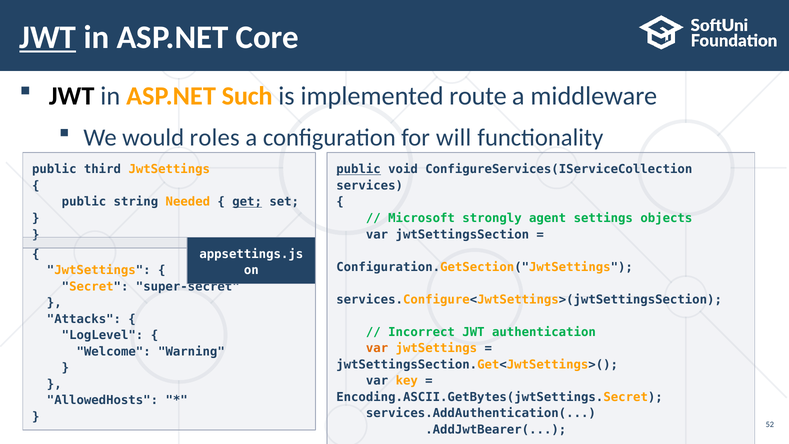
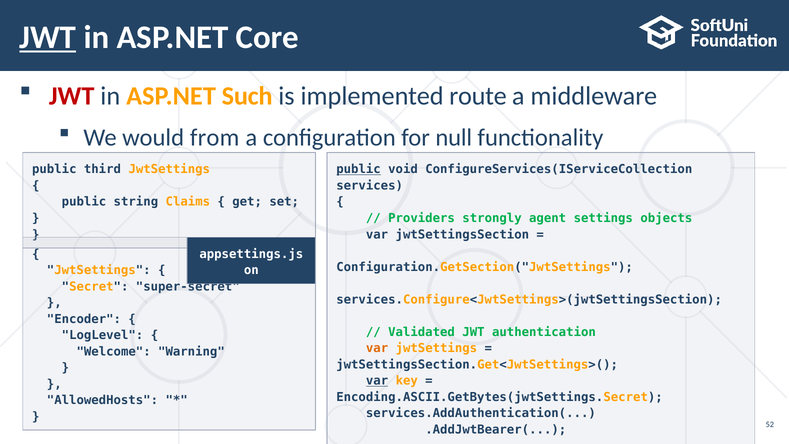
JWT colour: black -> red (72, 96)
roles: roles -> from (215, 138)
will: will -> null (454, 138)
Needed: Needed -> Claims (188, 202)
get underline: present -> none (247, 202)
Microsoft: Microsoft -> Providers (422, 218)
Attacks: Attacks -> Encoder (84, 319)
Incorrect: Incorrect -> Validated (422, 332)
var underline: none -> present (377, 381)
